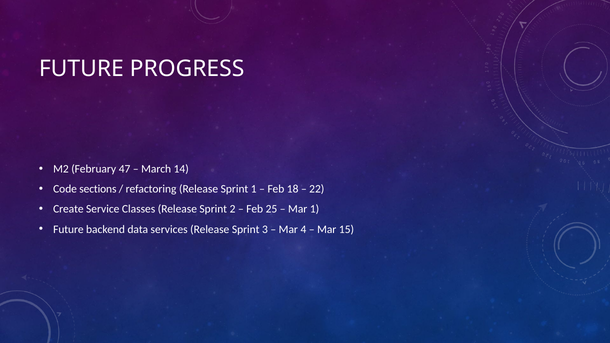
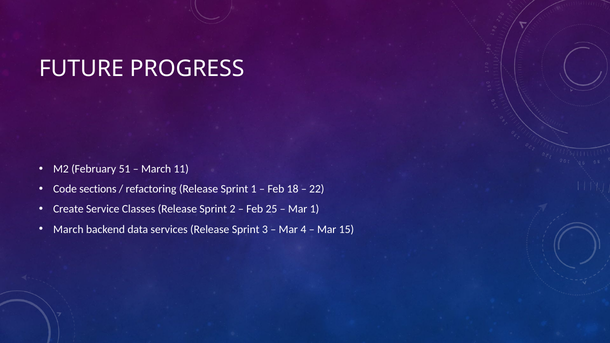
47: 47 -> 51 (125, 169)
14: 14 -> 11 (181, 169)
Future: Future -> March (68, 229)
